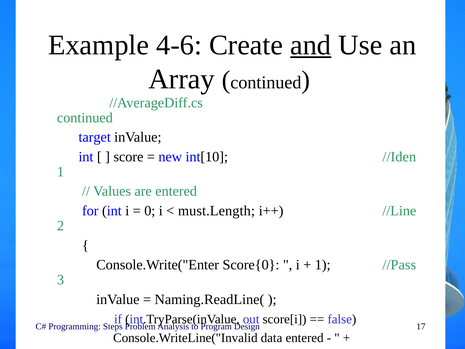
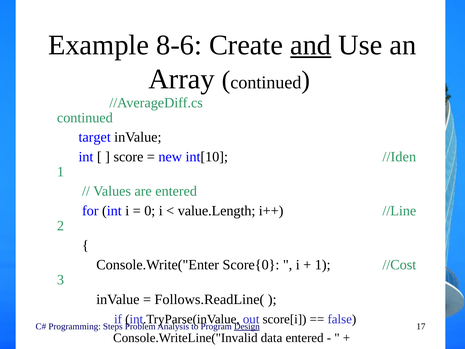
4-6: 4-6 -> 8-6 (179, 45)
must.Length: must.Length -> value.Length (217, 211)
//Pass: //Pass -> //Cost (399, 265)
Naming.ReadLine(: Naming.ReadLine( -> Follows.ReadLine( (209, 299)
Design underline: none -> present (247, 326)
